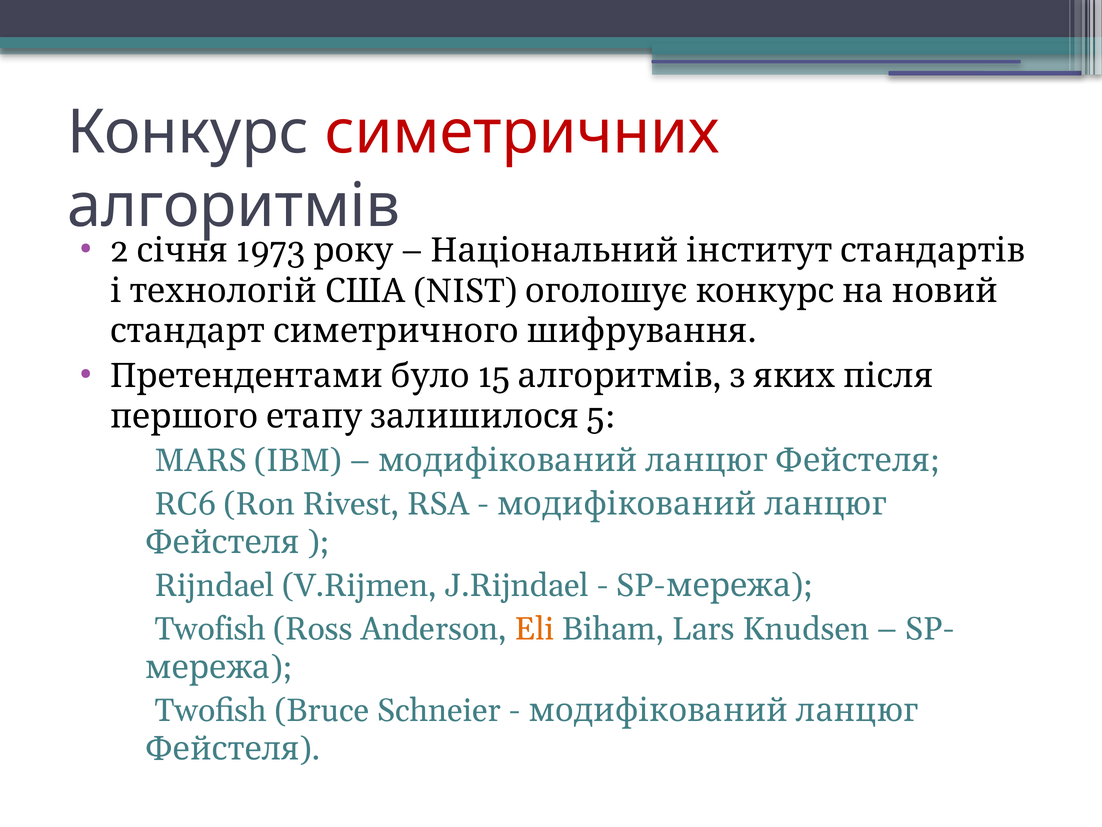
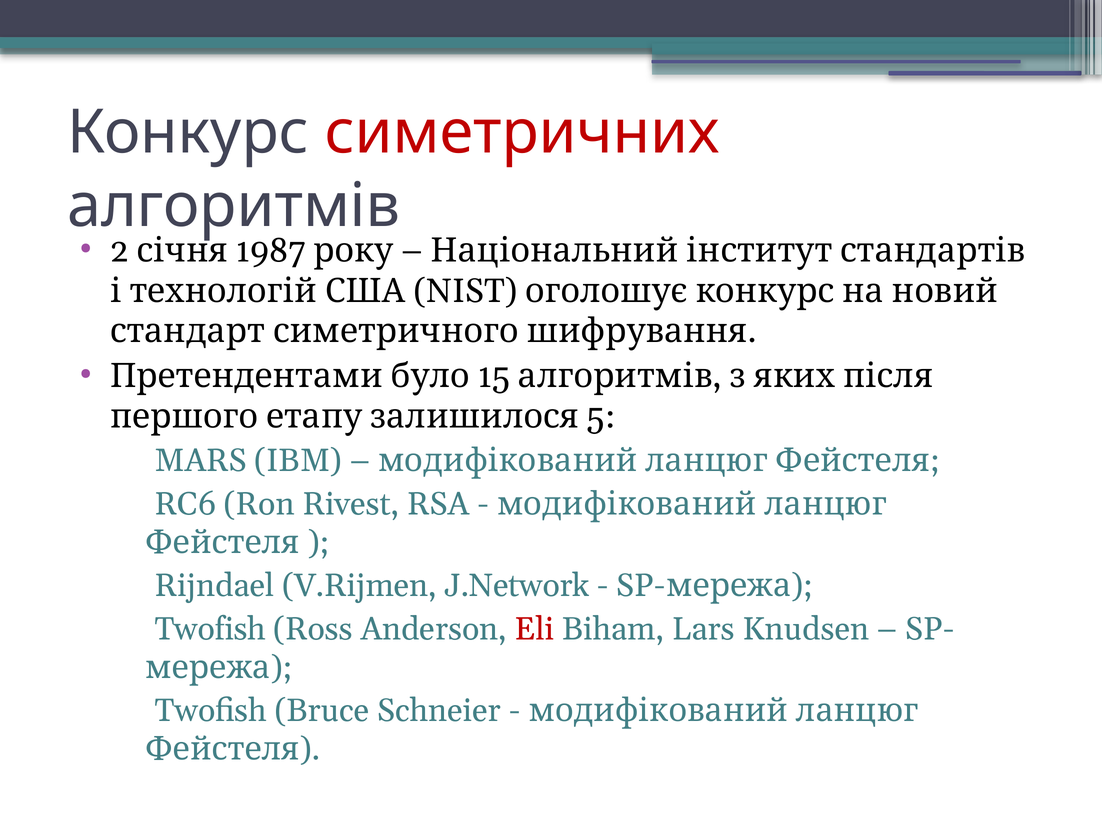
1973: 1973 -> 1987 (271, 250)
J.Rijndael: J.Rijndael -> J.Network (517, 585)
Eli colour: orange -> red (535, 629)
